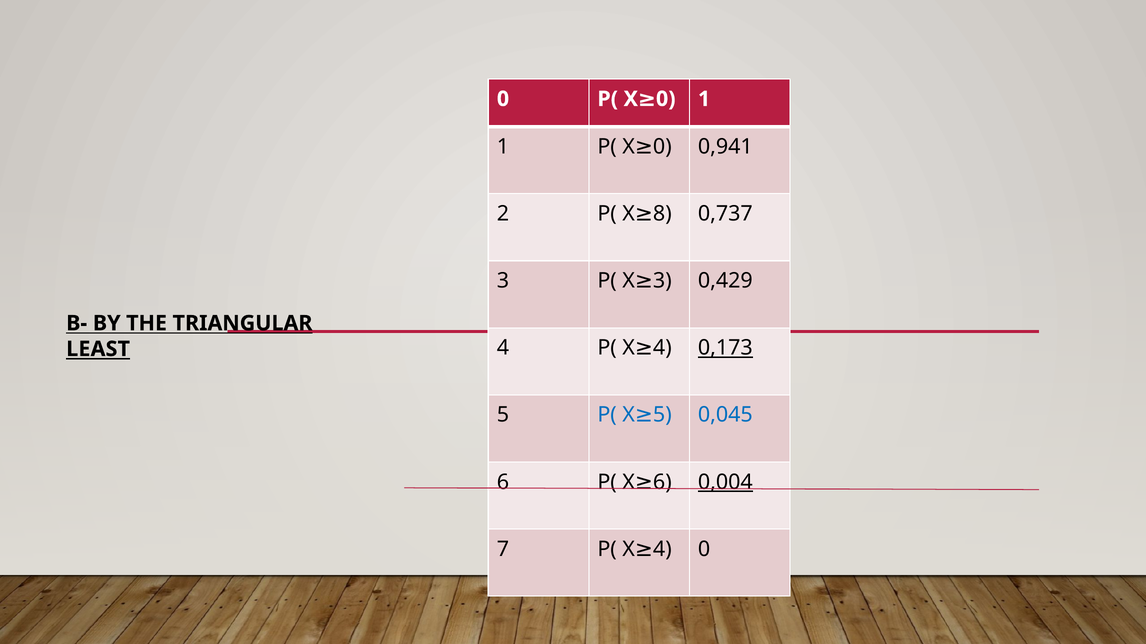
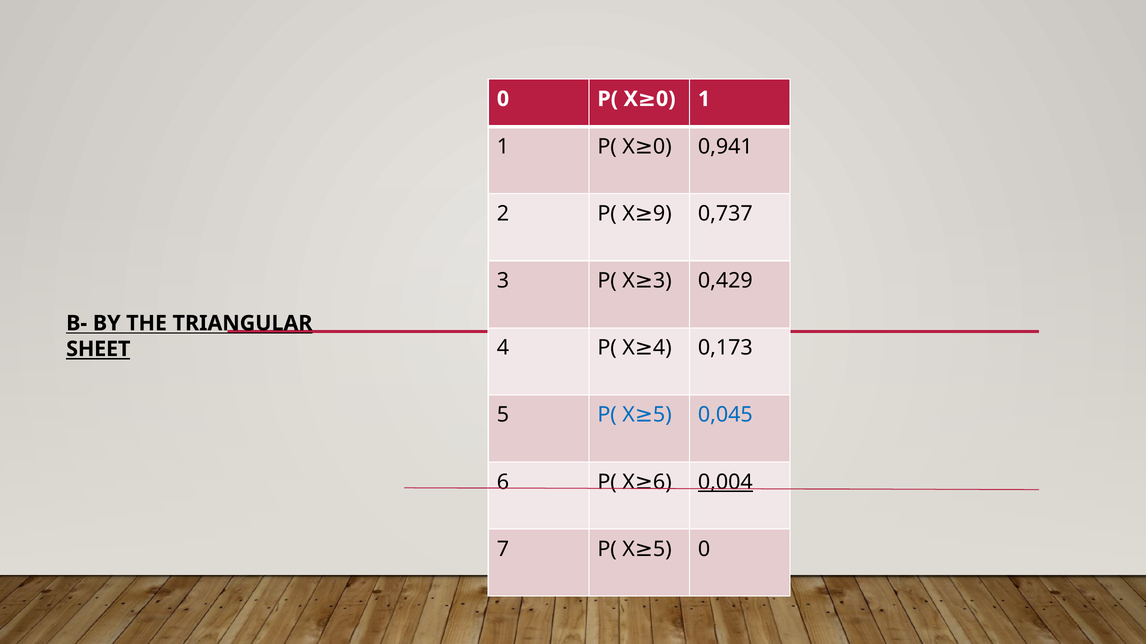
8: 8 -> 9 (662, 214)
0,173 underline: present -> none (725, 348)
LEAST: LEAST -> SHEET (98, 349)
4: 4 -> 5 (662, 550)
